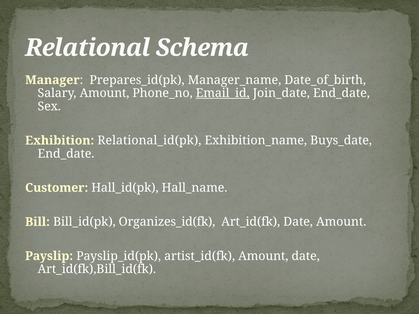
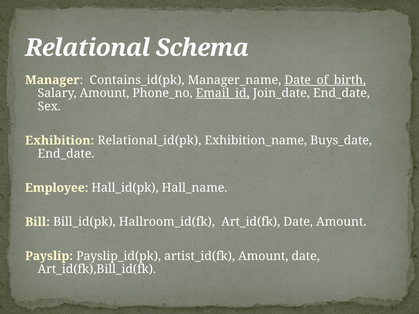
Prepares_id(pk: Prepares_id(pk -> Contains_id(pk (137, 80)
Date_of_birth underline: none -> present (325, 80)
Customer: Customer -> Employee (57, 188)
Organizes_id(fk: Organizes_id(fk -> Hallroom_id(fk (167, 222)
